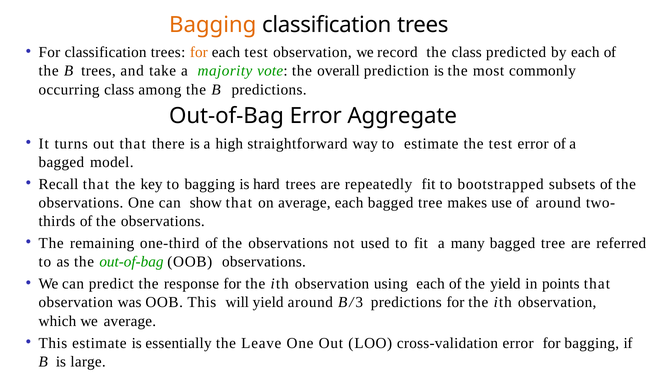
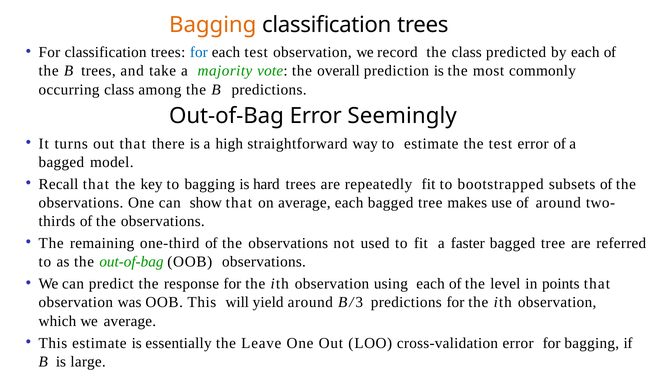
for colour: orange -> blue (199, 52)
Aggregate: Aggregate -> Seemingly (402, 116)
many: many -> faster (468, 244)
the yield: yield -> level (505, 284)
